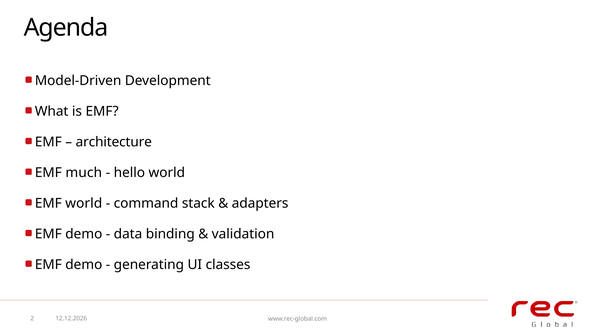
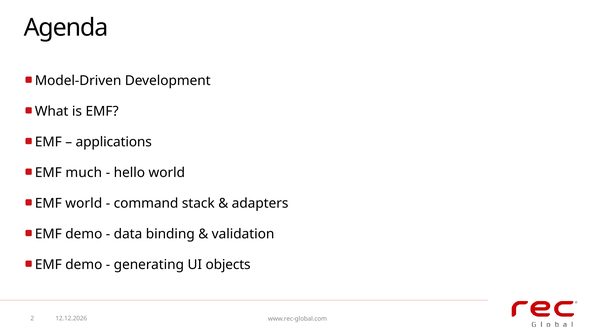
architecture: architecture -> applications (114, 142)
classes: classes -> objects (228, 265)
